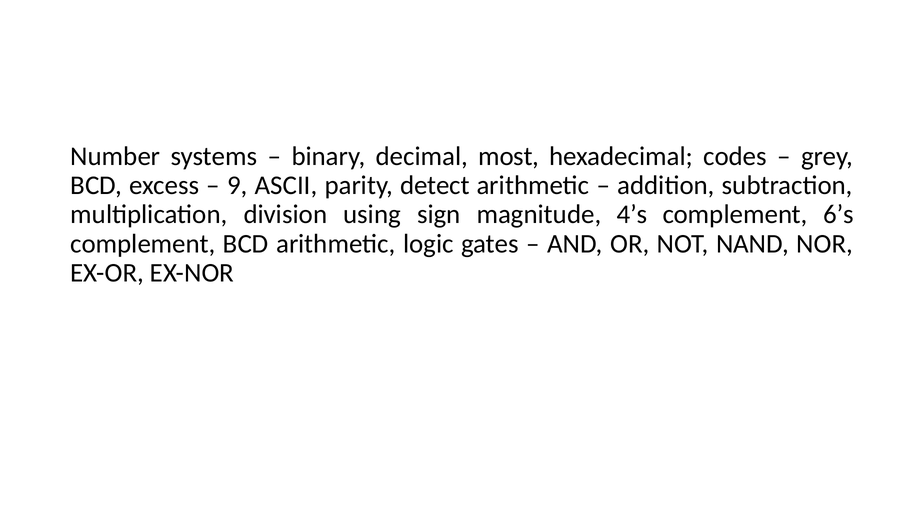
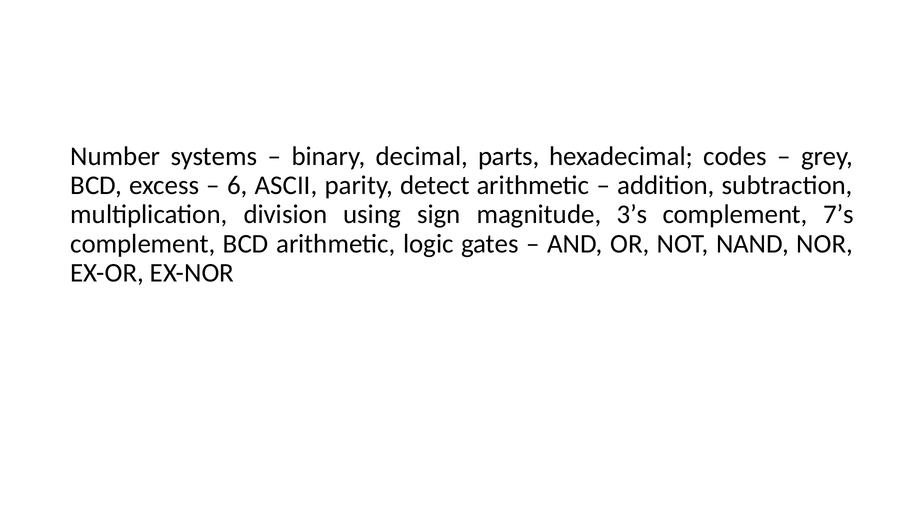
most: most -> parts (509, 156)
9: 9 -> 6 (237, 185)
4’s: 4’s -> 3’s (632, 214)
6’s: 6’s -> 7’s (839, 214)
